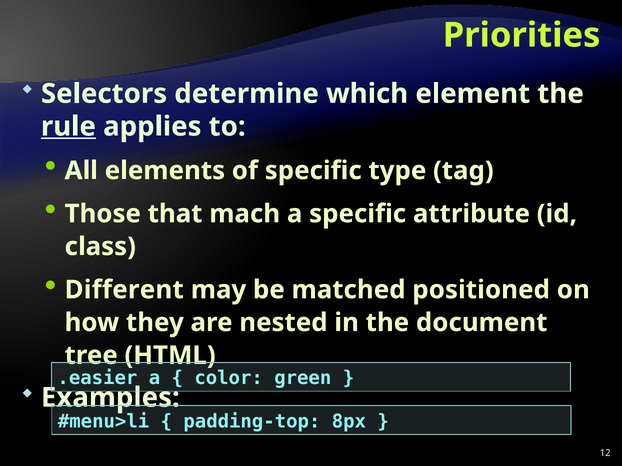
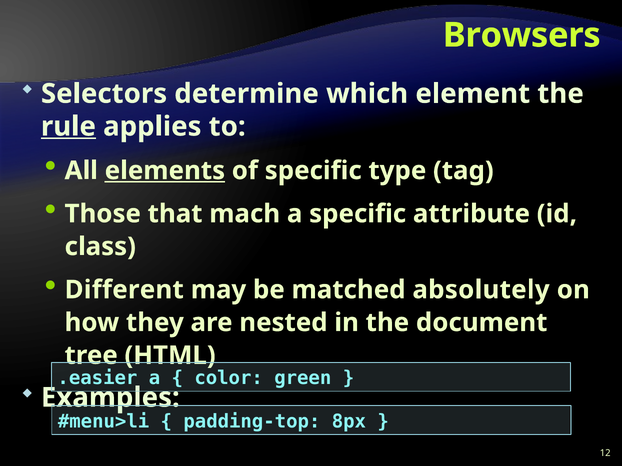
Priorities: Priorities -> Browsers (522, 35)
elements underline: none -> present (165, 171)
positioned: positioned -> absolutely (481, 290)
